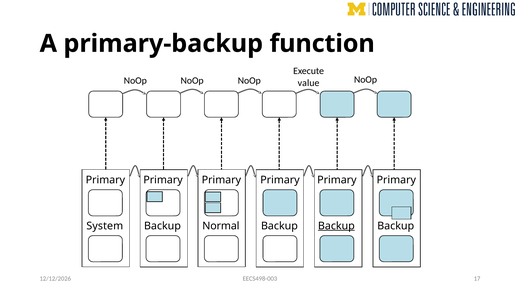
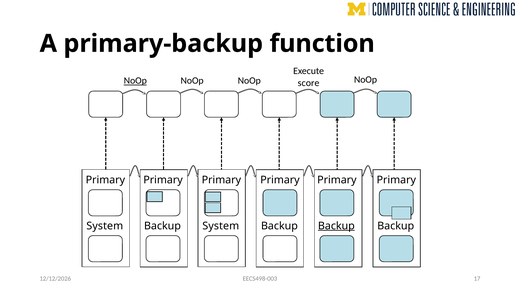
NoOp underline: none -> present (135, 81)
value: value -> score (309, 83)
Normal: Normal -> System (221, 226)
